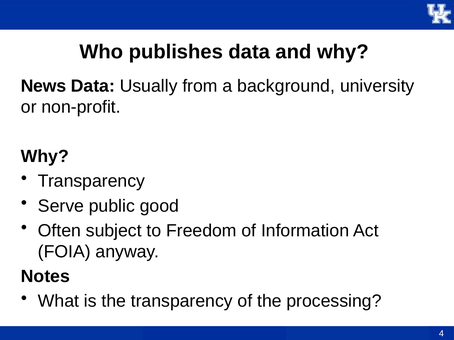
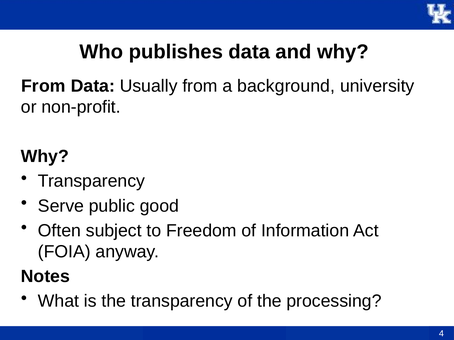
News: News -> From (43, 86)
